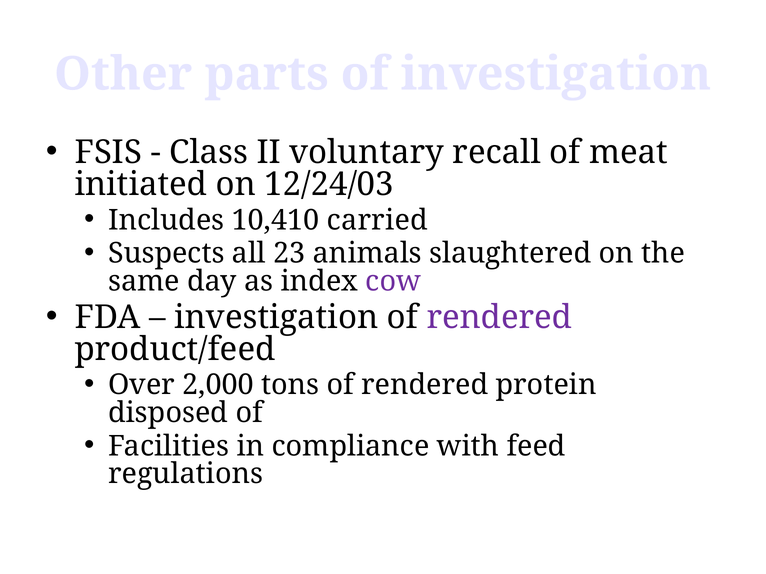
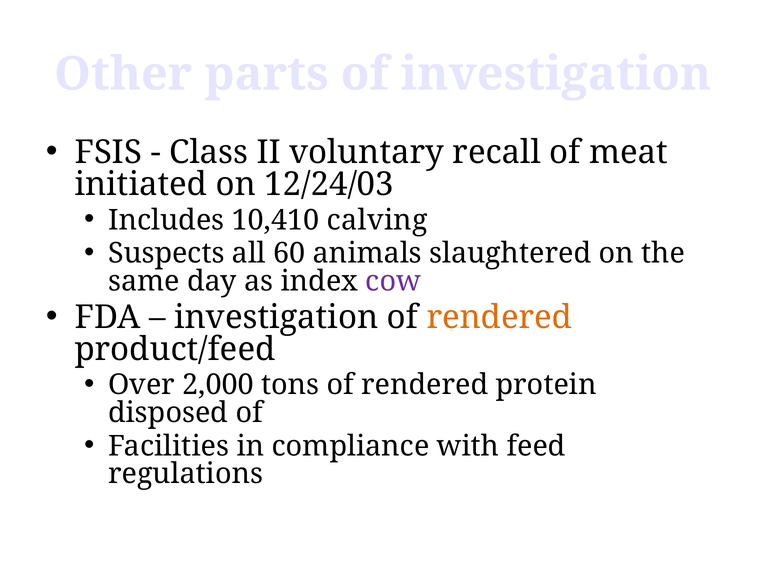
carried: carried -> calving (377, 220)
23: 23 -> 60 (289, 254)
rendered colour: purple -> orange (499, 318)
